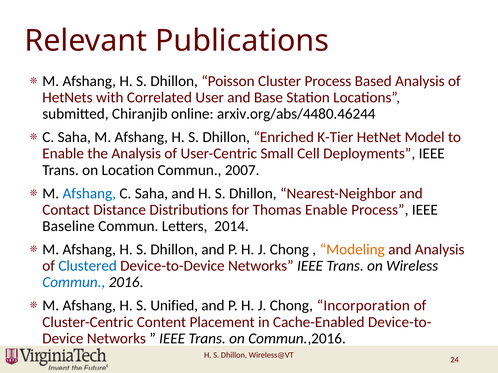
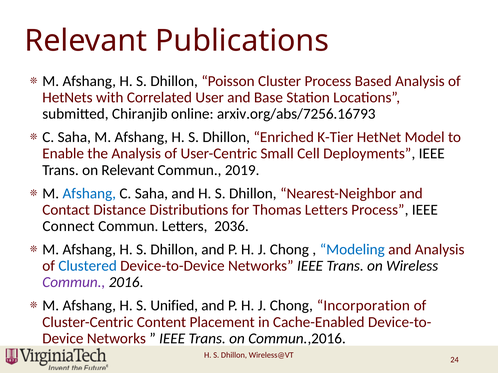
arxiv.org/abs/4480.46244: arxiv.org/abs/4480.46244 -> arxiv.org/abs/7256.16793 (296, 114)
on Location: Location -> Relevant (128, 170)
2007: 2007 -> 2019 (242, 170)
Thomas Enable: Enable -> Letters (326, 210)
Baseline: Baseline -> Connect (69, 226)
2014: 2014 -> 2036 (232, 226)
Modeling colour: orange -> blue (352, 250)
Commun colour: blue -> purple (74, 283)
